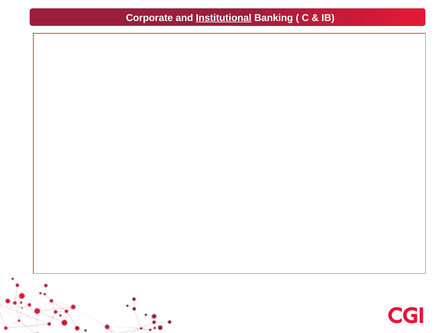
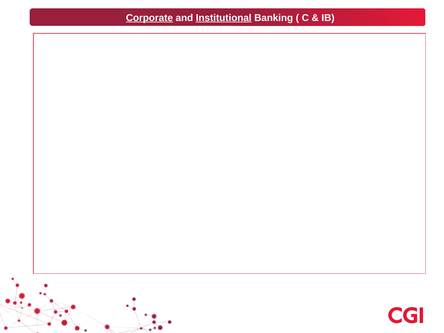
Corporate underline: none -> present (149, 18)
